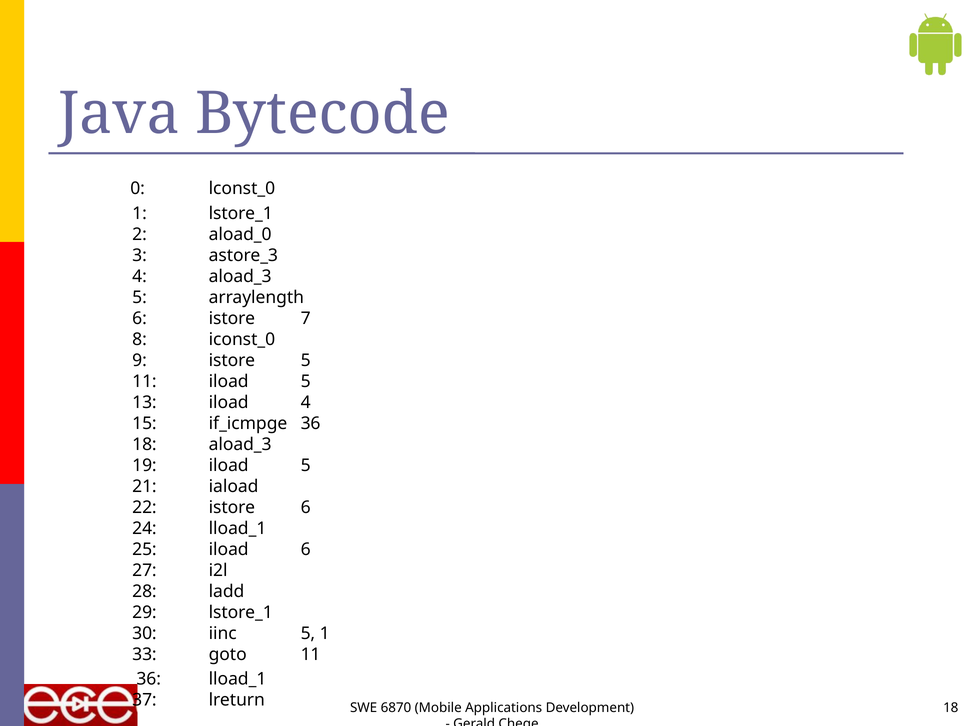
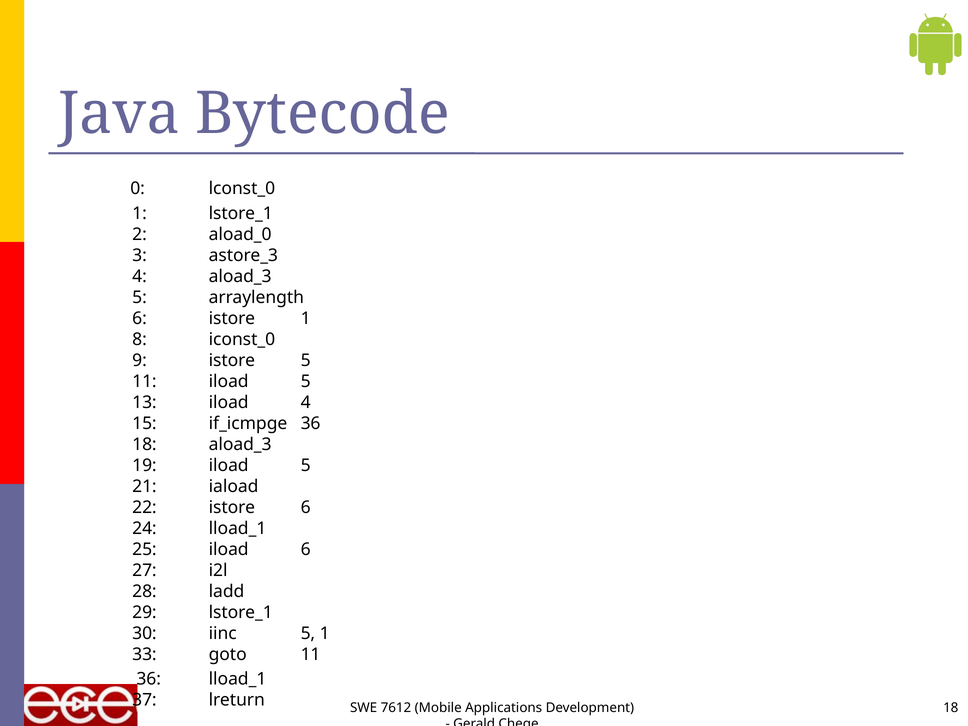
istore 7: 7 -> 1 (306, 318)
6870: 6870 -> 7612 (396, 708)
